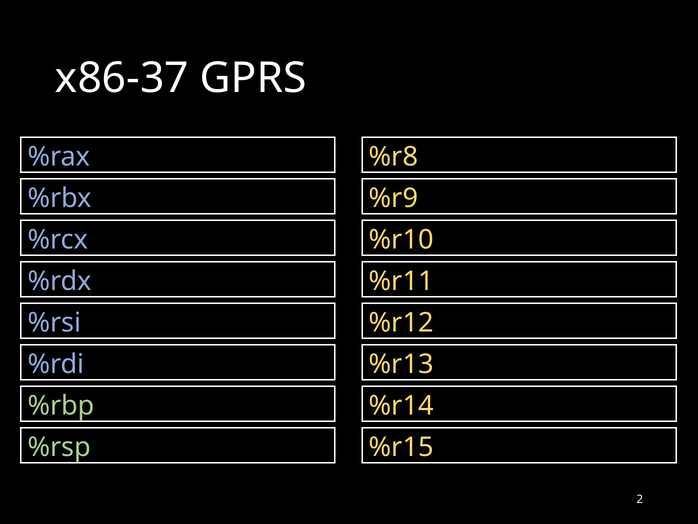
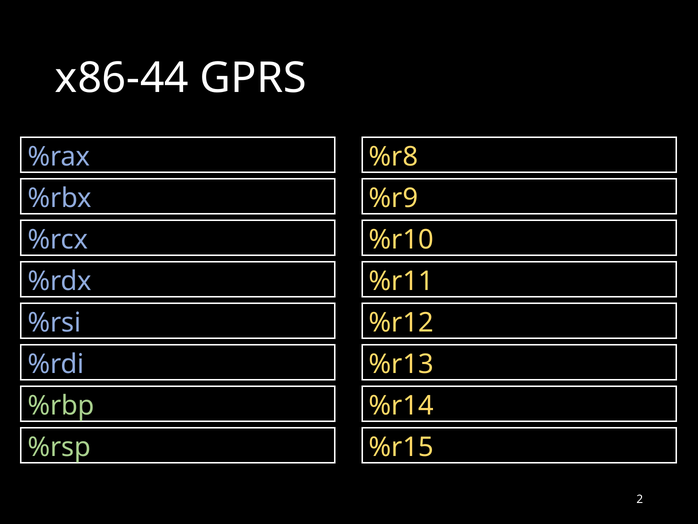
x86-37: x86-37 -> x86-44 (122, 78)
